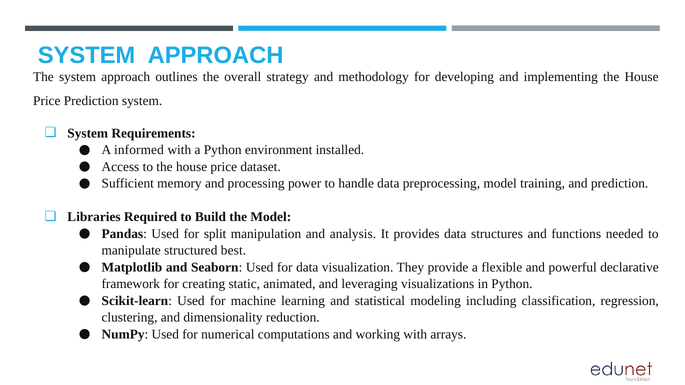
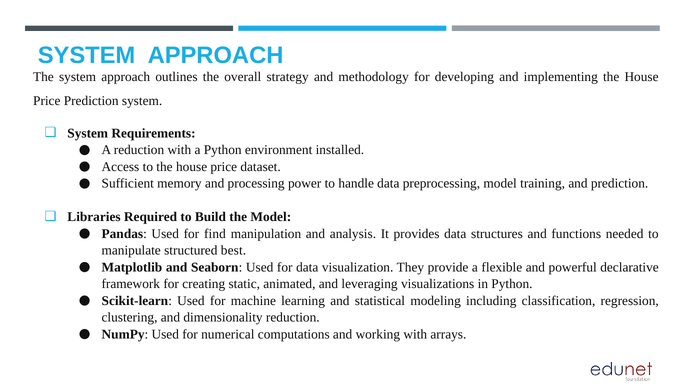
A informed: informed -> reduction (139, 150)
split: split -> find (215, 234)
